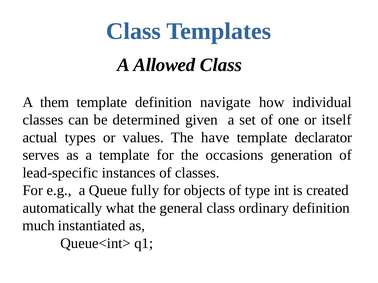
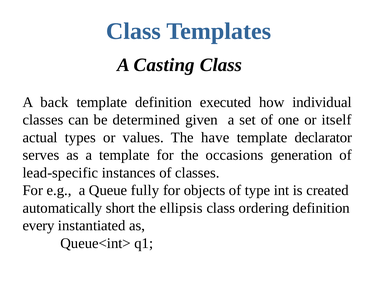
Allowed: Allowed -> Casting (164, 65)
them: them -> back (54, 102)
navigate: navigate -> executed (226, 102)
what: what -> short (120, 208)
general: general -> ellipsis (181, 208)
ordinary: ordinary -> ordering (264, 208)
much: much -> every (39, 226)
